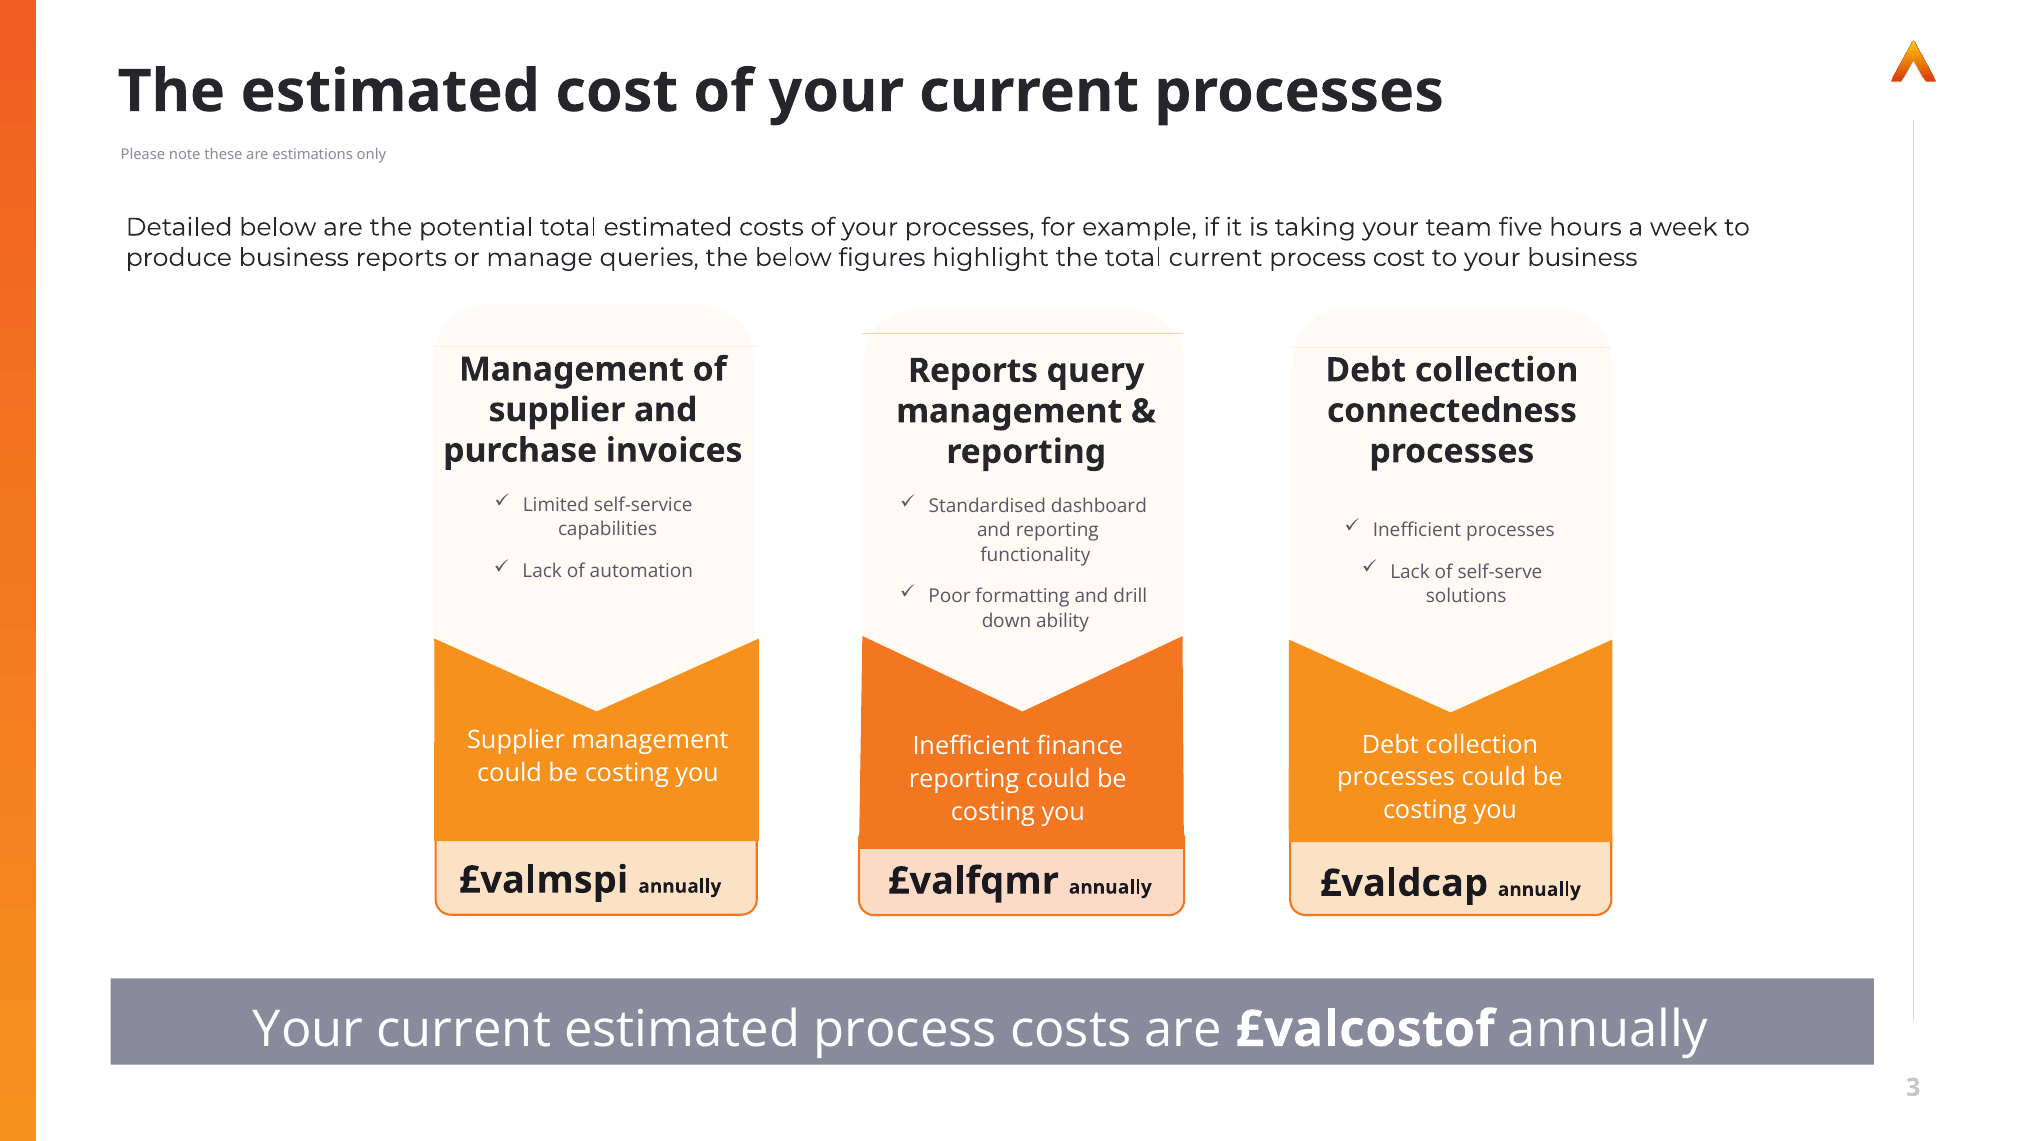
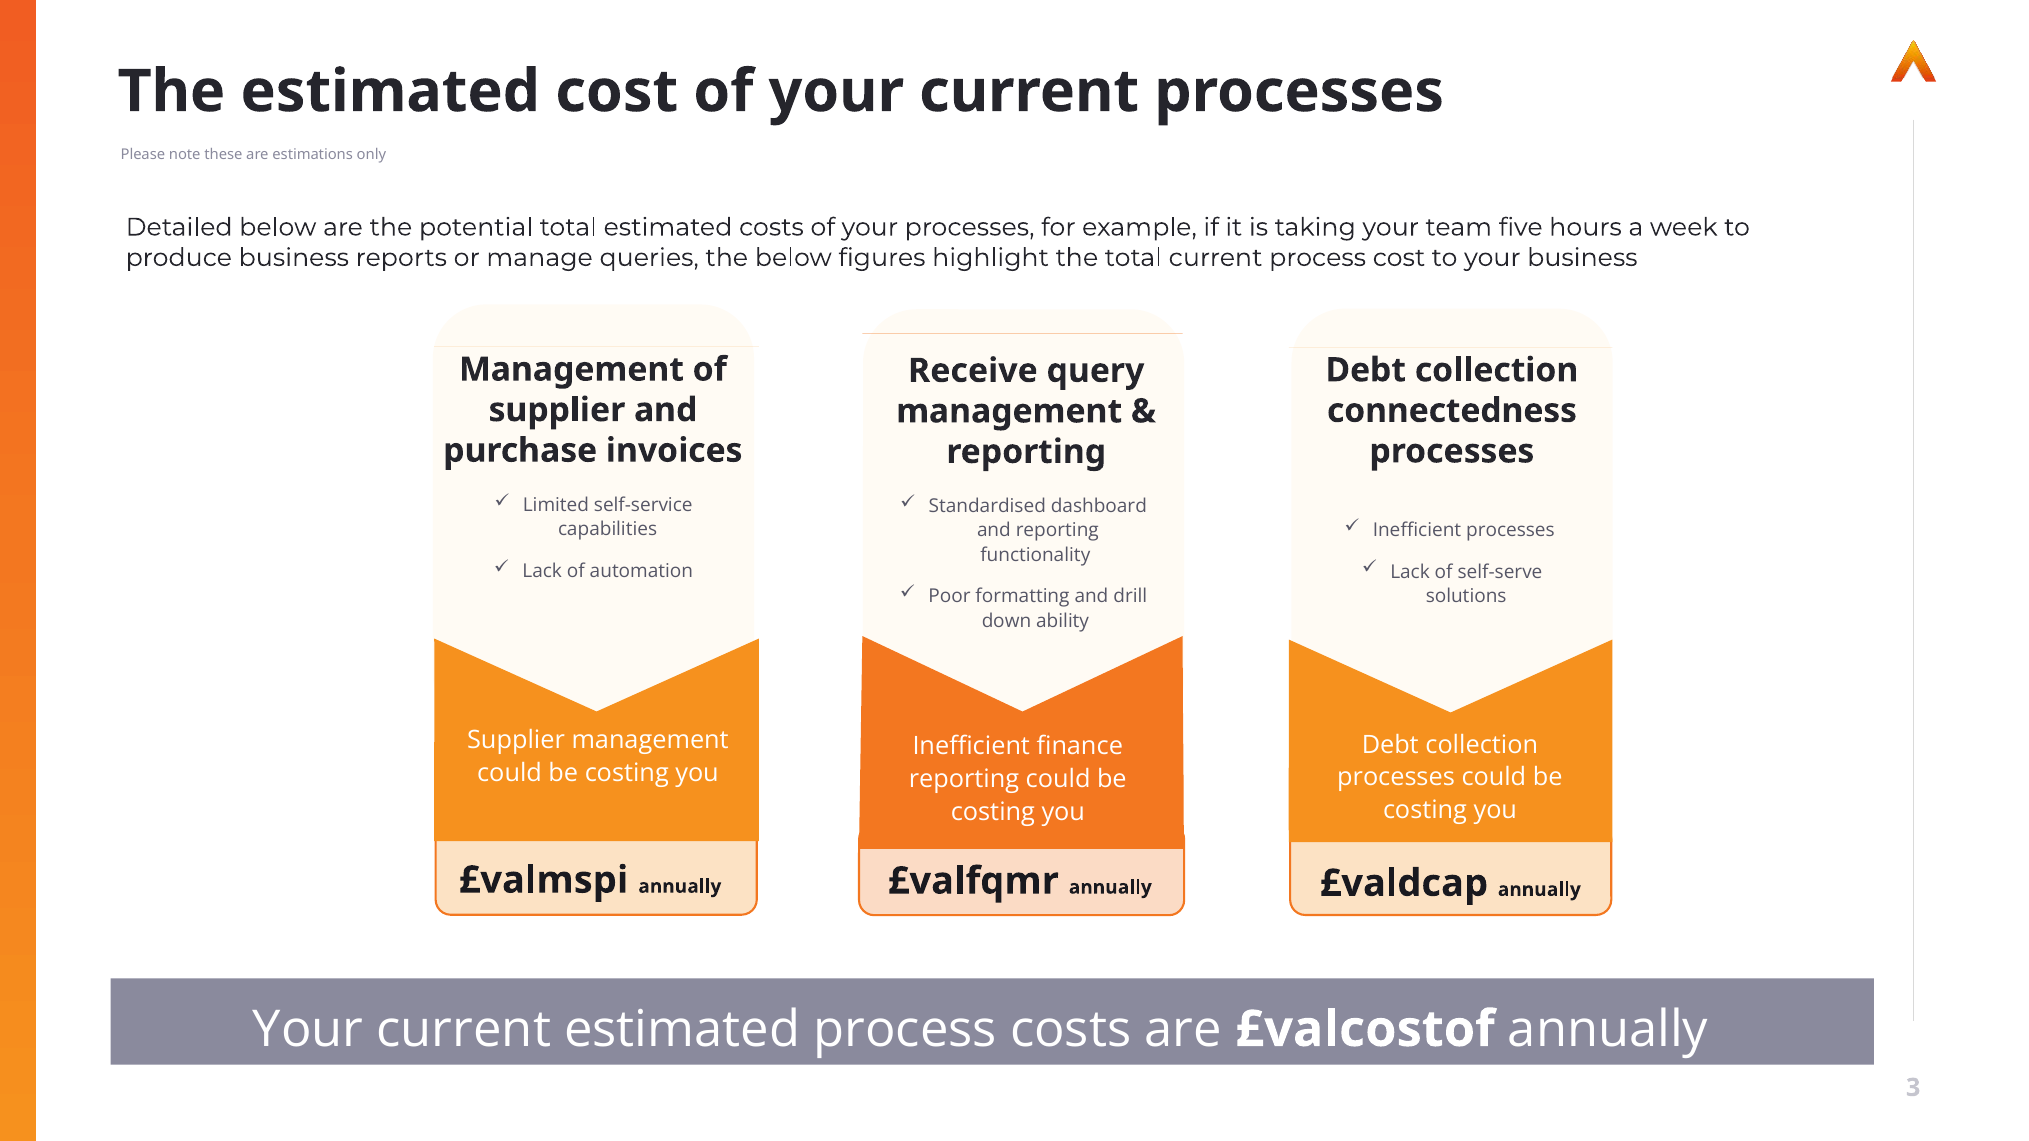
Reports: Reports -> Receive (973, 371)
